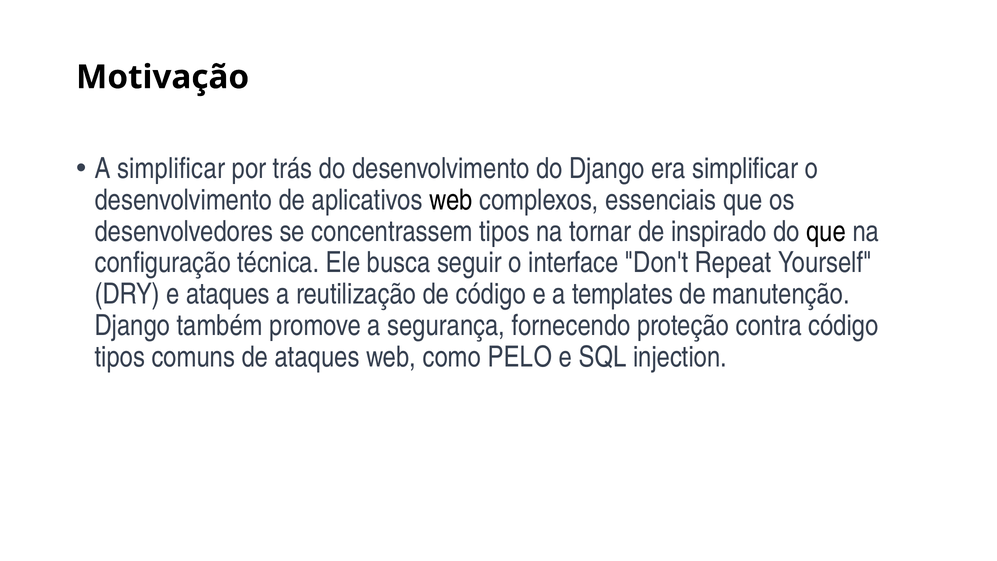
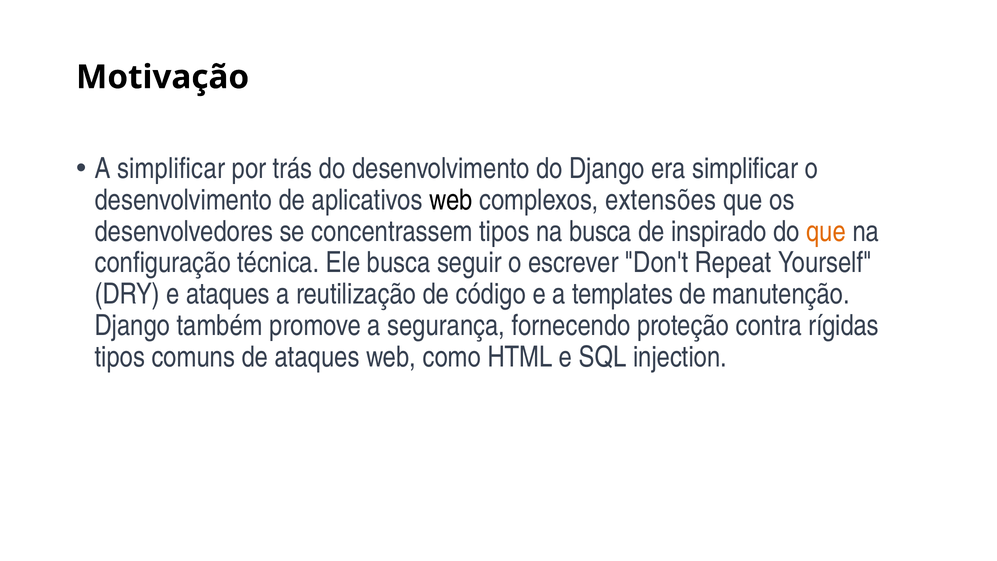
essenciais: essenciais -> extensões (661, 200)
na tornar: tornar -> busca (600, 231)
que colour: black -> orange (826, 231)
interface: interface -> escrever (573, 263)
contra código: código -> rígidas (843, 326)
PELO: PELO -> HTML (520, 357)
